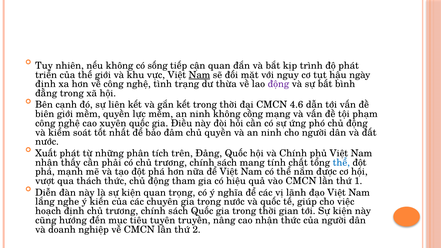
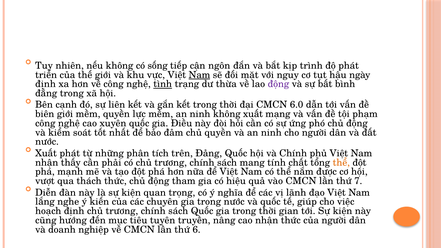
cận quan: quan -> ngôn (219, 66)
tình underline: none -> present (163, 84)
4.6: 4.6 -> 6.0 (297, 105)
không cồng: cồng -> xuất (253, 114)
thể colour: blue -> orange (341, 163)
1: 1 -> 7 (358, 181)
2: 2 -> 6 (197, 230)
